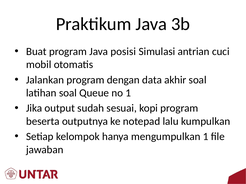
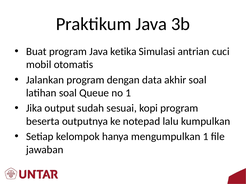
posisi: posisi -> ketika (123, 52)
